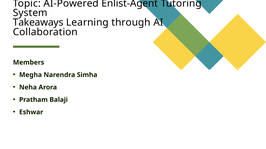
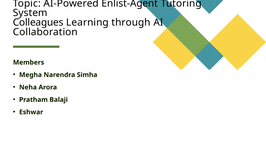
Takeaways: Takeaways -> Colleagues (38, 23)
